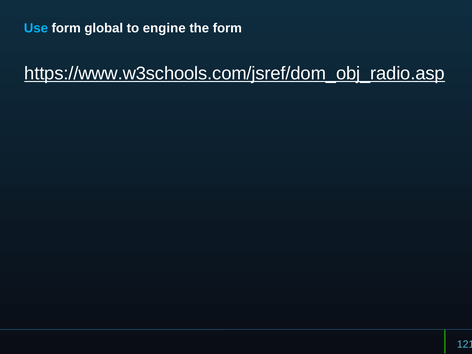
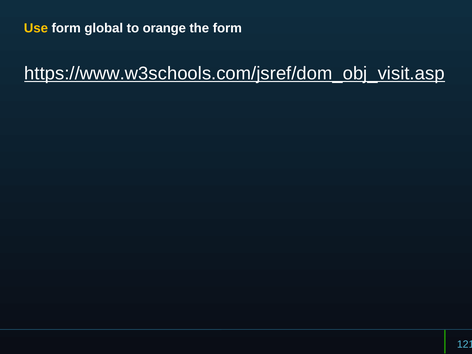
Use colour: light blue -> yellow (36, 28)
engine: engine -> orange (164, 28)
https://www.w3schools.com/jsref/dom_obj_radio.asp: https://www.w3schools.com/jsref/dom_obj_radio.asp -> https://www.w3schools.com/jsref/dom_obj_visit.asp (234, 73)
